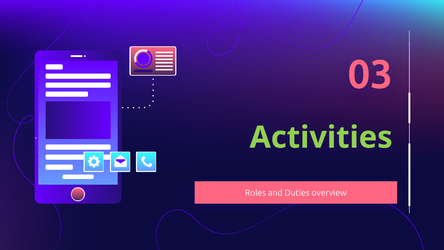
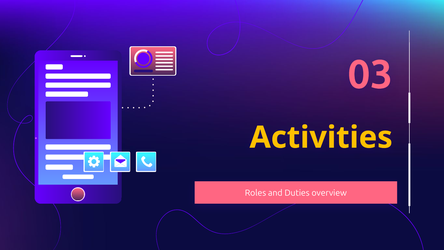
Activities colour: light green -> yellow (321, 137)
